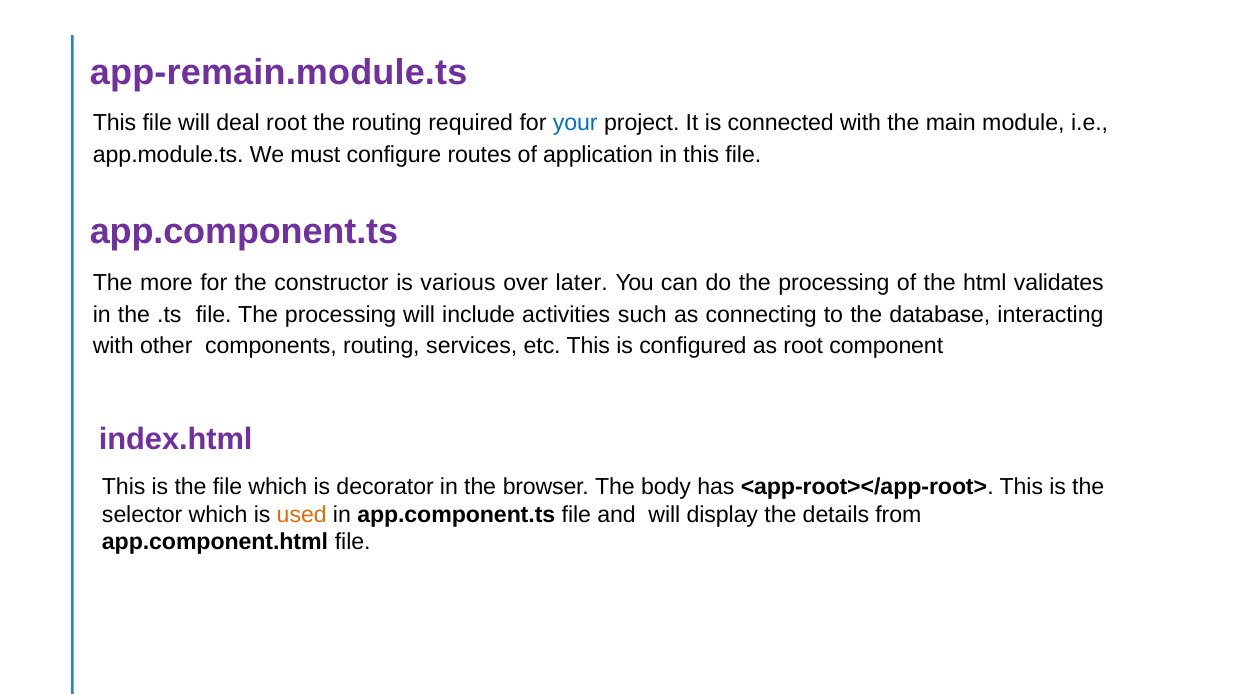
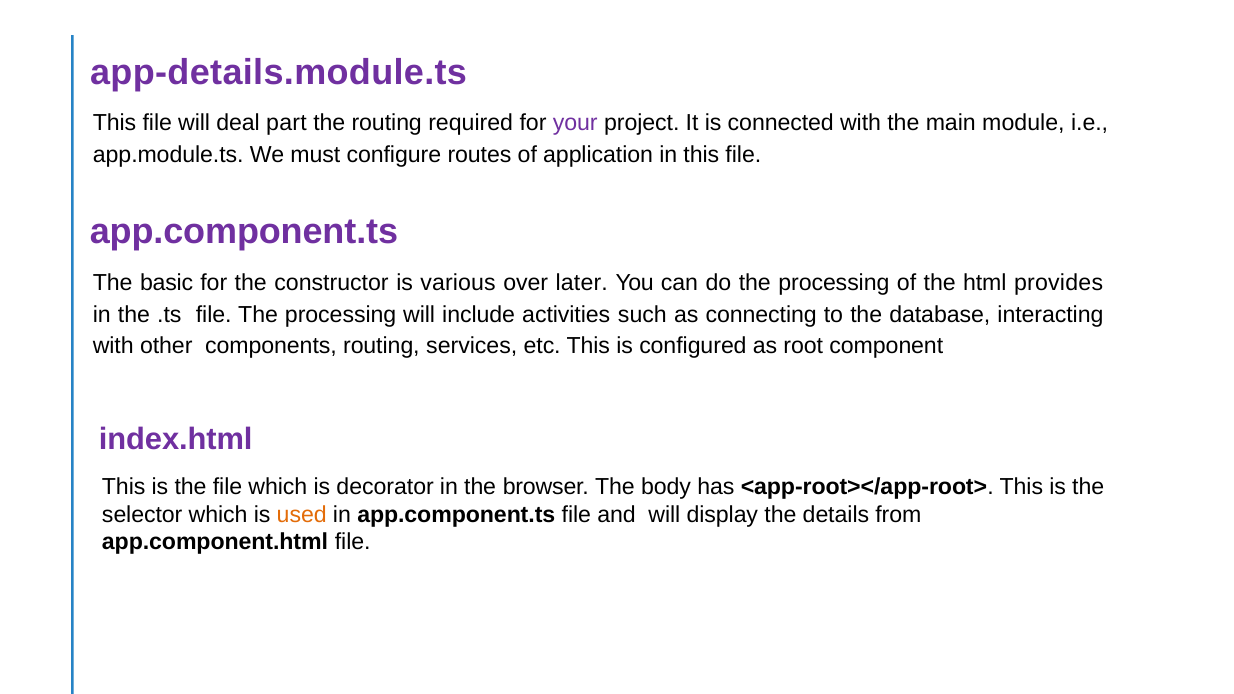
app-remain.module.ts: app-remain.module.ts -> app-details.module.ts (279, 72)
deal root: root -> part (286, 123)
your colour: blue -> purple (575, 123)
more: more -> basic (167, 283)
validates: validates -> provides (1059, 283)
